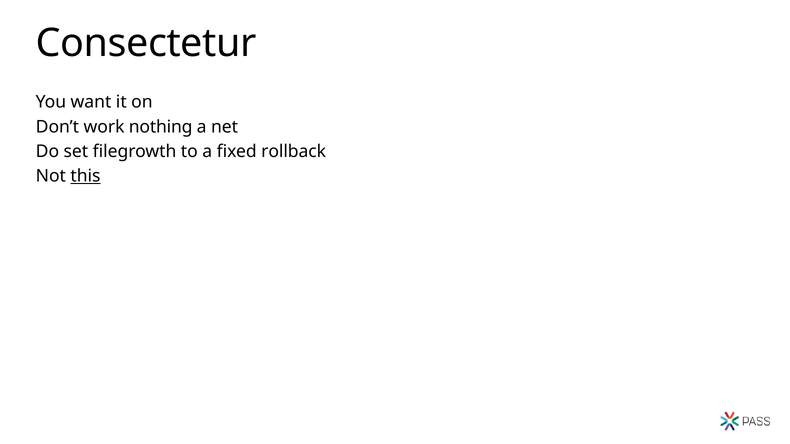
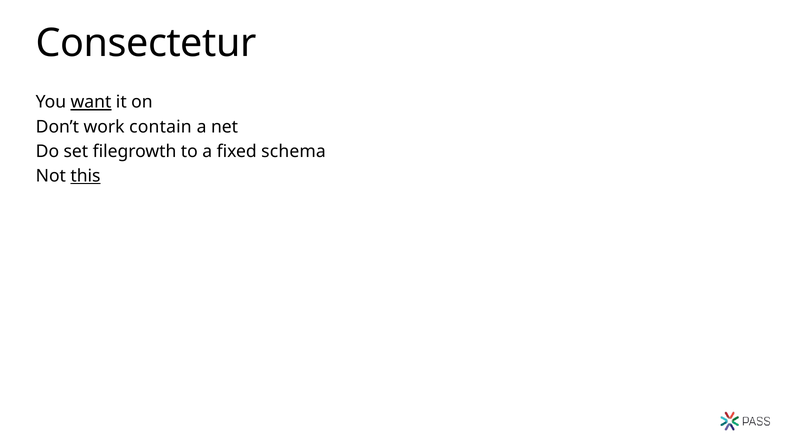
want underline: none -> present (91, 102)
nothing: nothing -> contain (160, 127)
rollback: rollback -> schema (294, 151)
